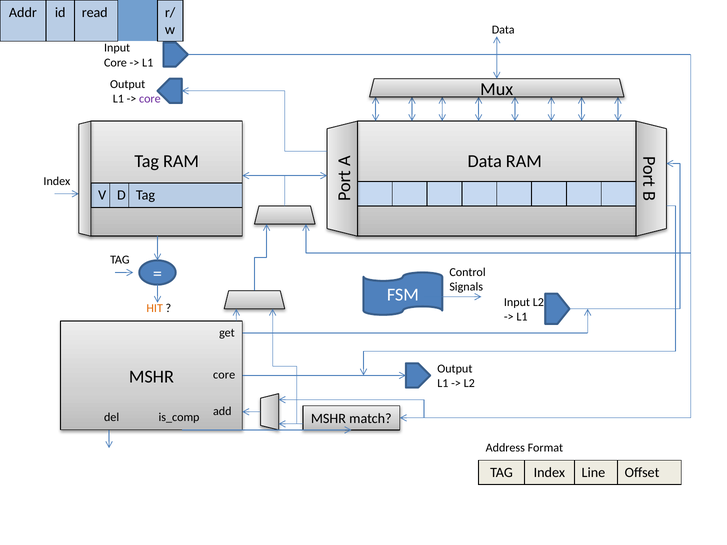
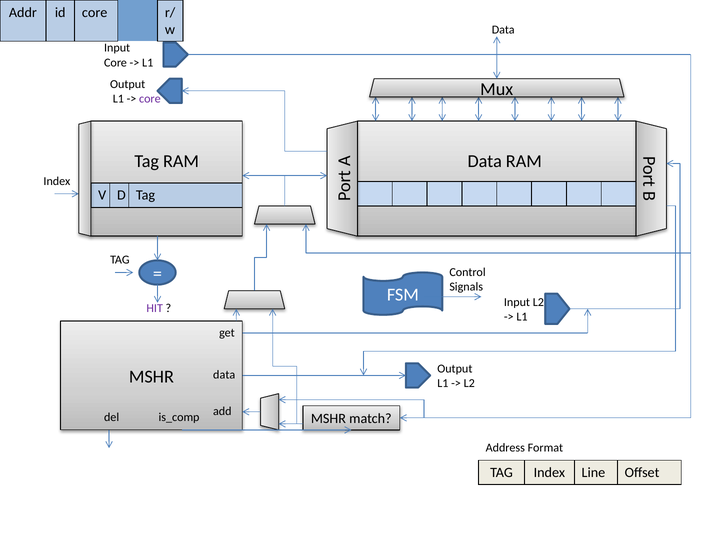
id read: read -> core (95, 12)
HIT colour: orange -> purple (155, 309)
core: core -> data (224, 375)
